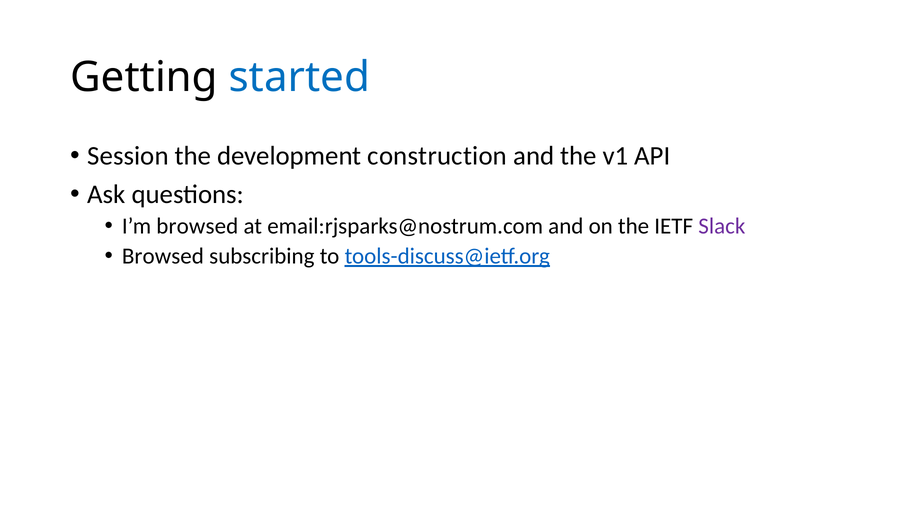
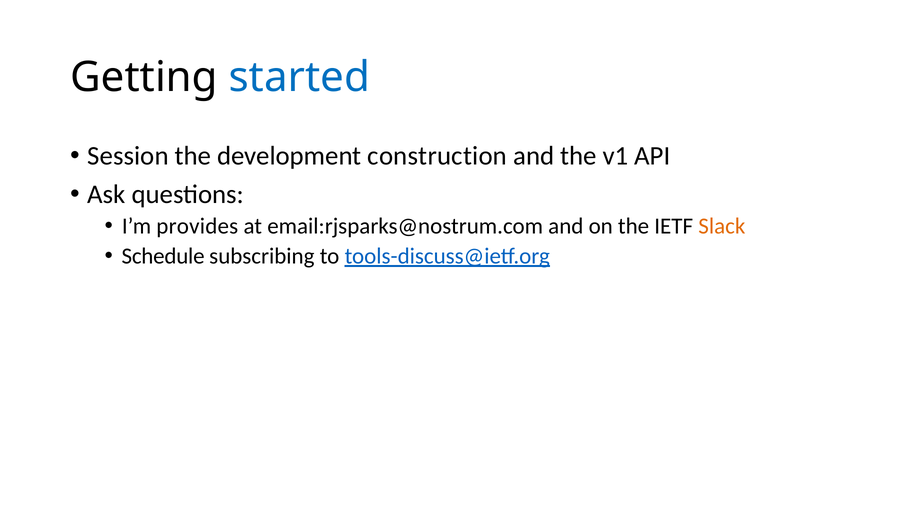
I’m browsed: browsed -> provides (197, 226)
Slack colour: purple -> orange (722, 226)
Browsed: Browsed -> Schedule (163, 256)
